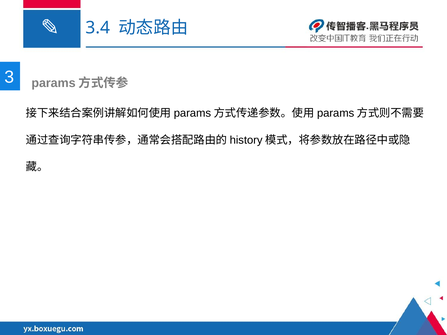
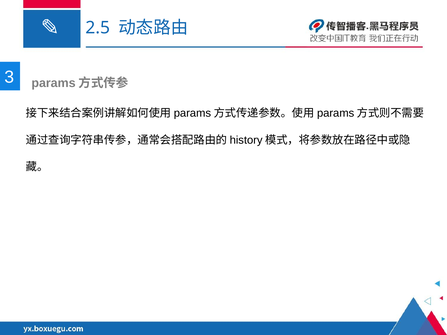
3.4: 3.4 -> 2.5 (98, 28)
